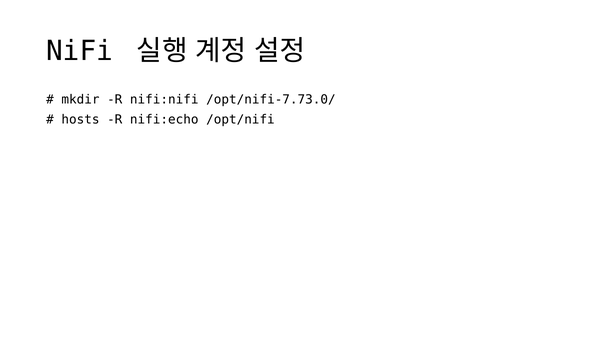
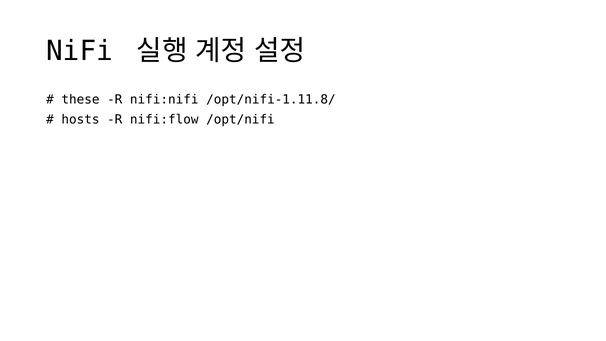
mkdir: mkdir -> these (80, 100)
/opt/nifi-7.73.0/: /opt/nifi-7.73.0/ -> /opt/nifi-1.11.8/ (271, 100)
nifi:echo: nifi:echo -> nifi:flow (164, 120)
